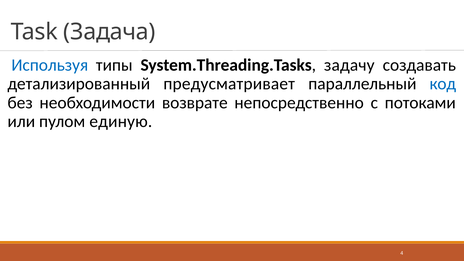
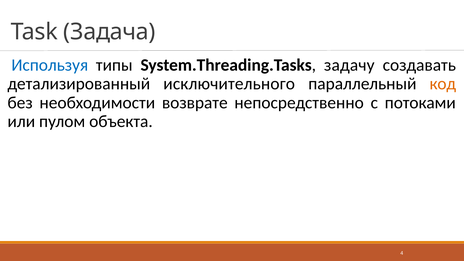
предусматривает: предусматривает -> исключительного (229, 84)
код colour: blue -> orange (443, 84)
единую: единую -> объекта (121, 121)
